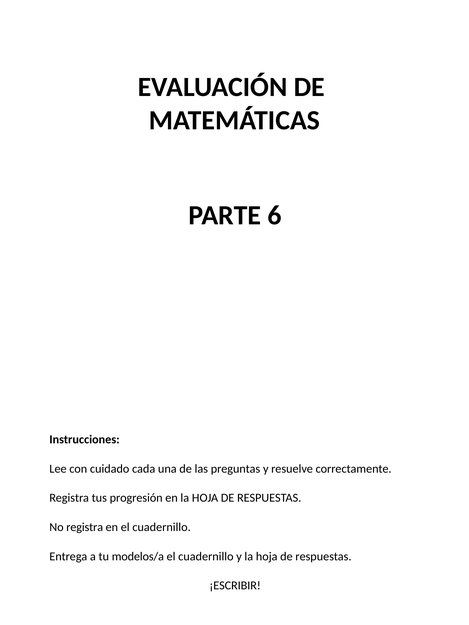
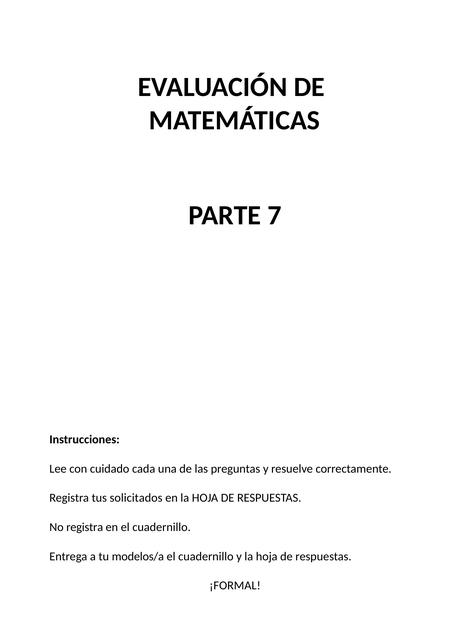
6: 6 -> 7 (274, 216)
progresión: progresión -> solicitados (136, 498)
¡ESCRIBIR: ¡ESCRIBIR -> ¡FORMAL (235, 586)
